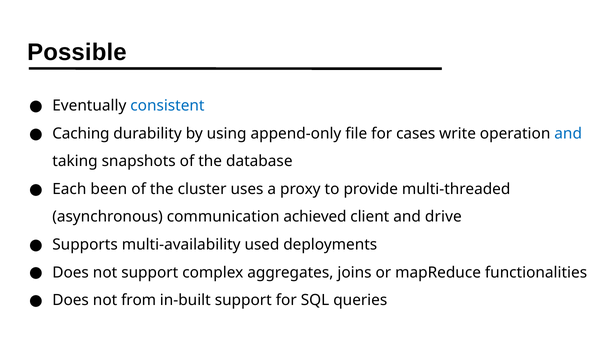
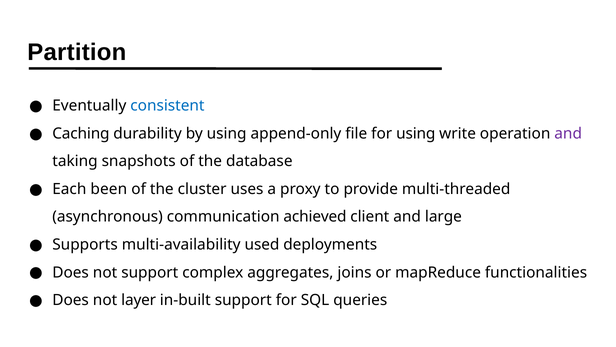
Possible: Possible -> Partition (77, 52)
for cases: cases -> using (416, 133)
and colour: blue -> purple (568, 133)
drive: drive -> large (443, 217)
from: from -> layer (139, 300)
